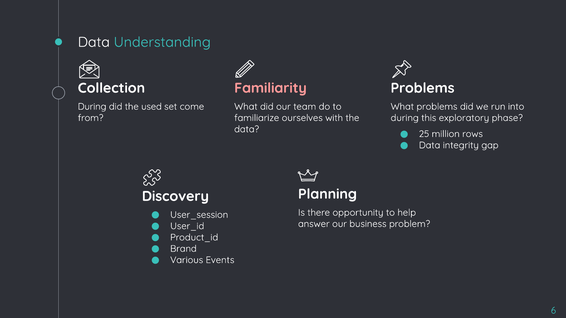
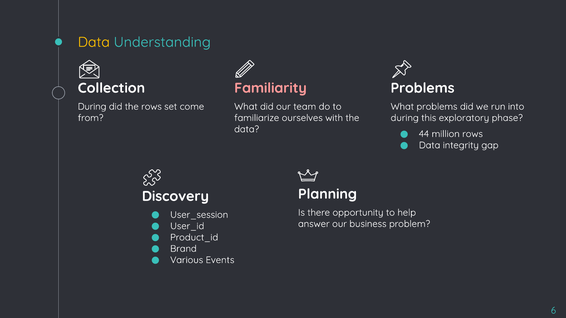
Data colour: white -> yellow (94, 42)
the used: used -> rows (151, 107)
25: 25 -> 44 (424, 134)
